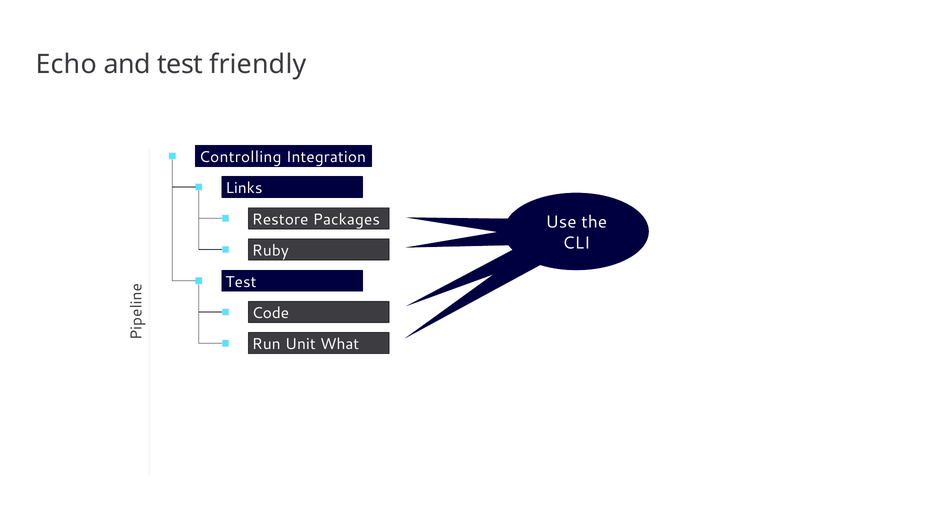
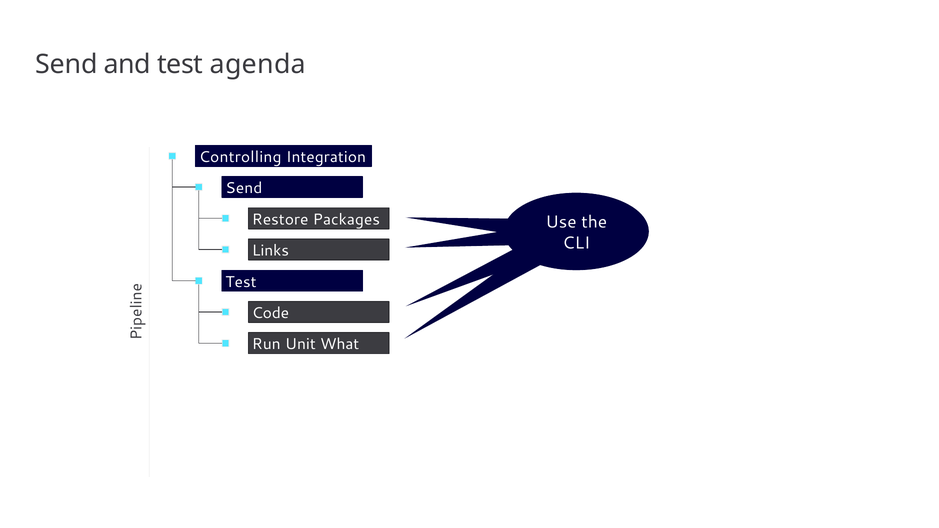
Echo: Echo -> Send (66, 64)
friendly: friendly -> agenda (258, 64)
Links: Links -> Send (244, 188)
Ruby: Ruby -> Links (270, 251)
